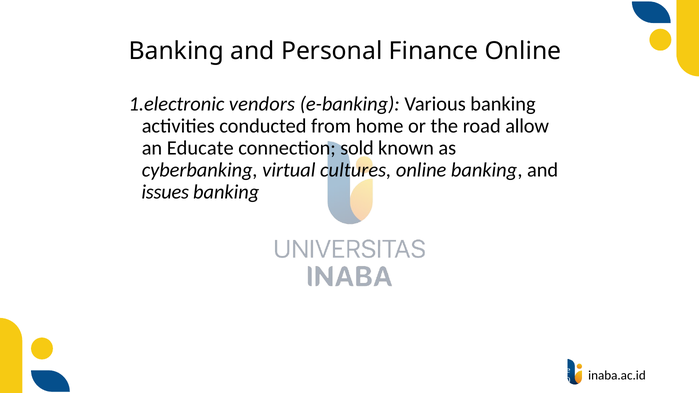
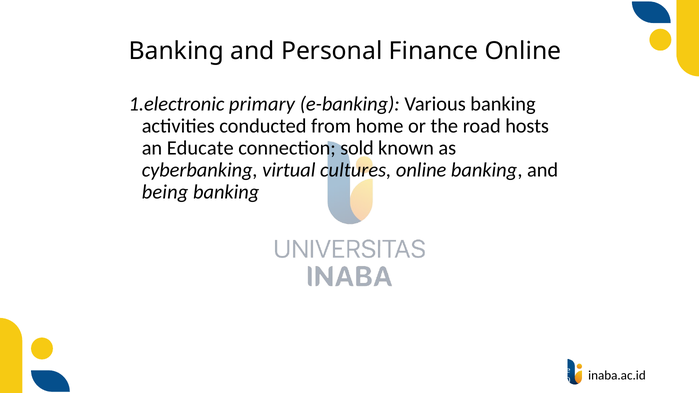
vendors: vendors -> primary (262, 104)
allow: allow -> hosts (527, 126)
issues: issues -> being (165, 192)
